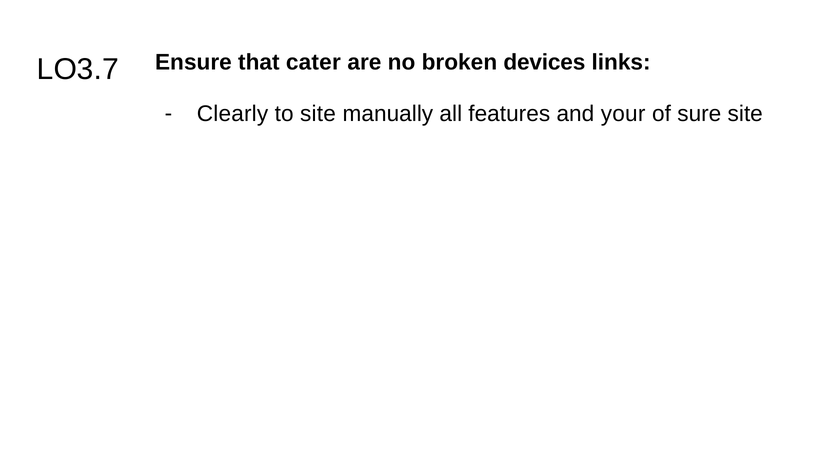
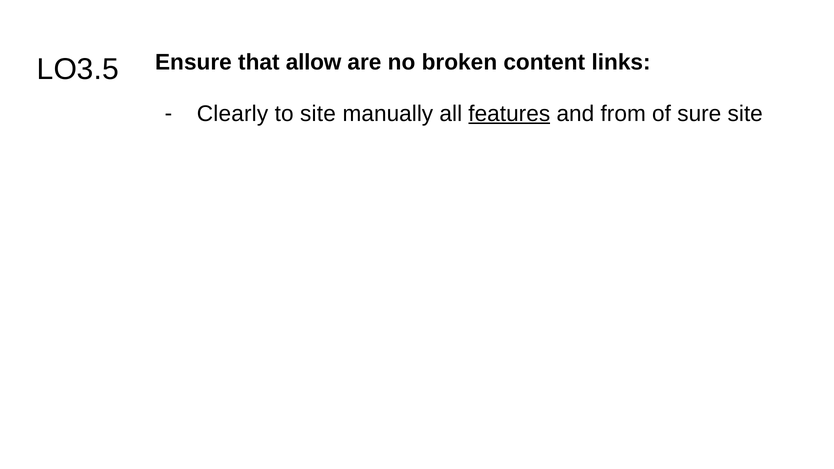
LO3.7: LO3.7 -> LO3.5 (78, 69)
cater: cater -> allow (314, 62)
devices: devices -> content (544, 62)
features underline: none -> present (509, 114)
your: your -> from (623, 114)
